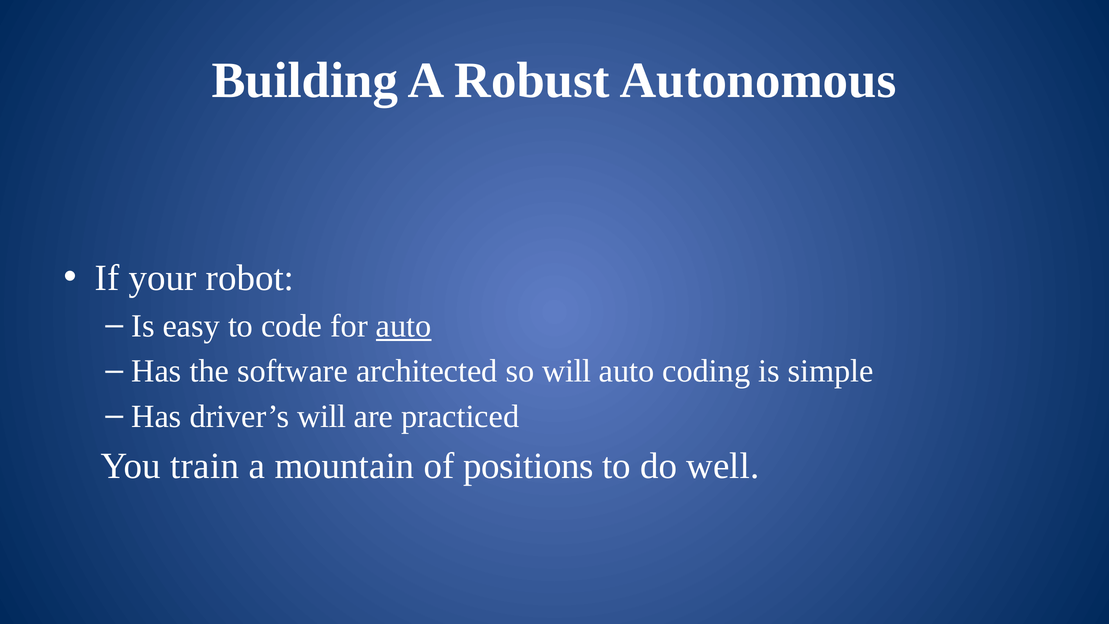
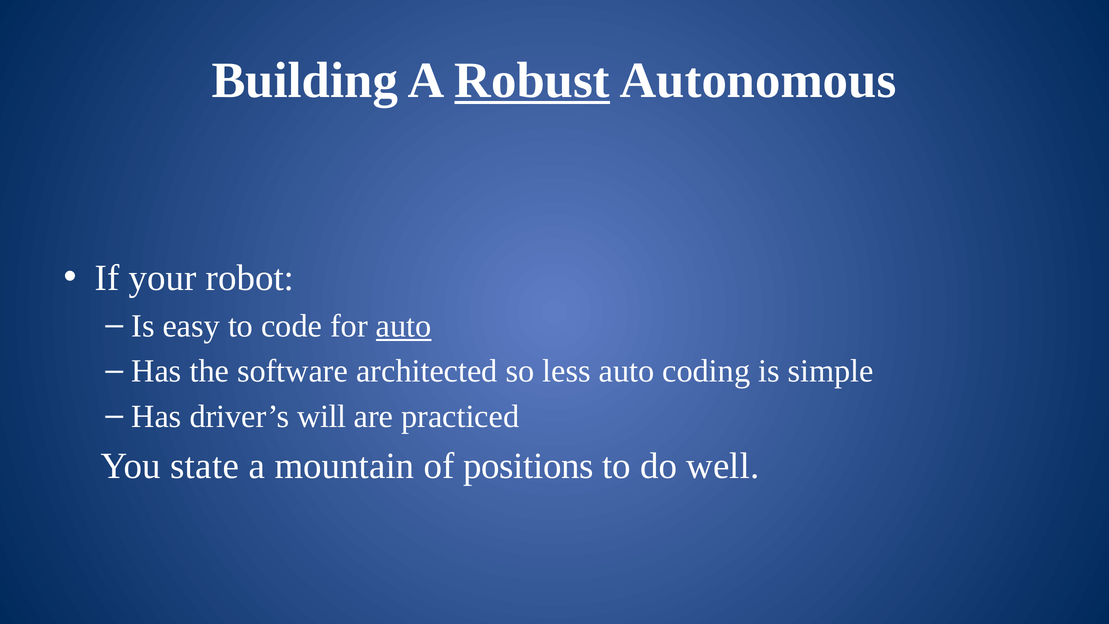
Robust underline: none -> present (532, 81)
so will: will -> less (567, 371)
train: train -> state (205, 466)
